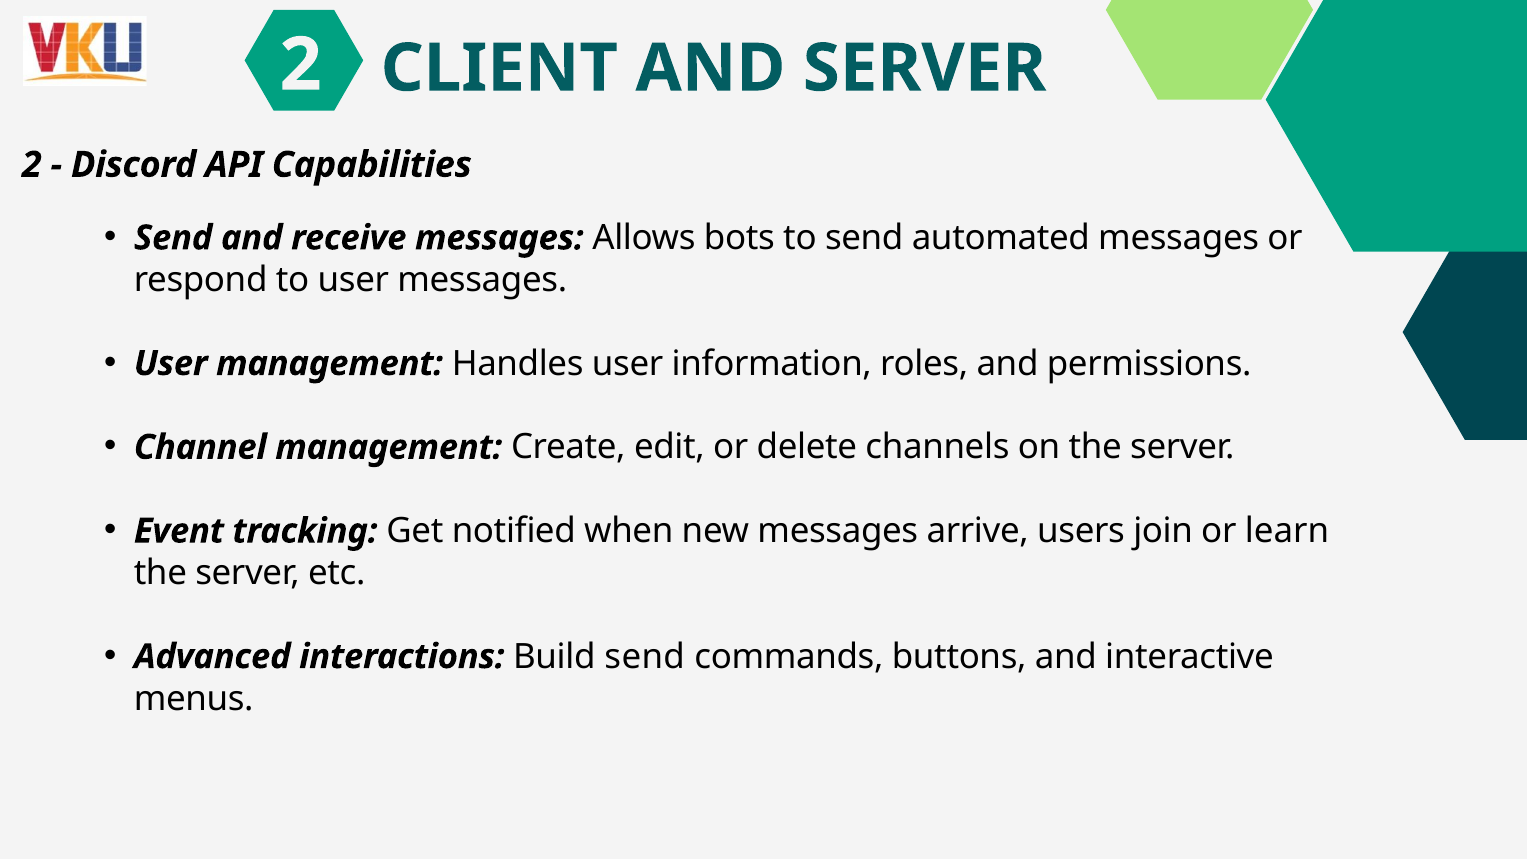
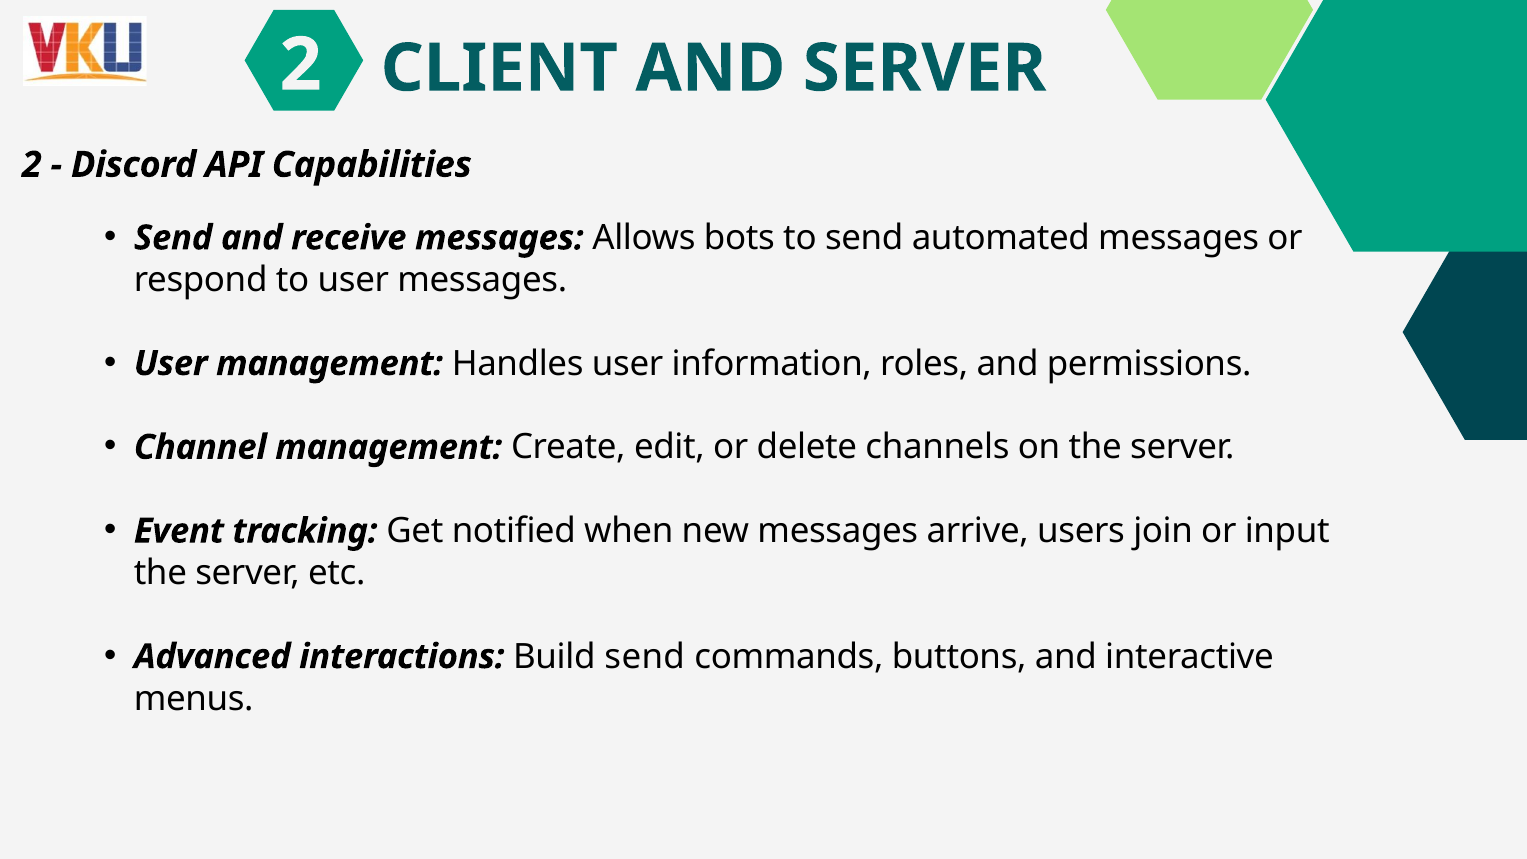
learn: learn -> input (1287, 531)
